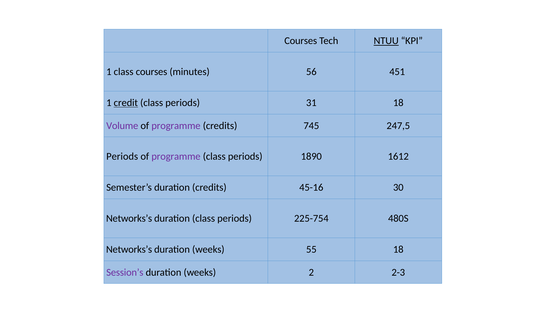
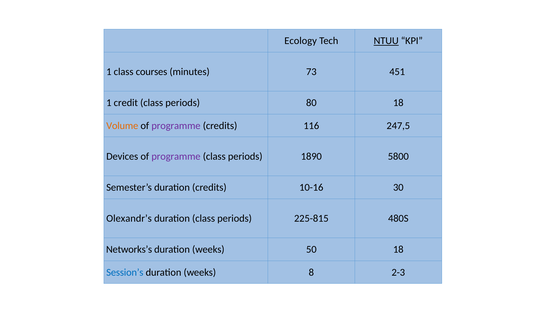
Courses: Courses -> Ecology (301, 41)
56: 56 -> 73 (311, 72)
credit underline: present -> none (126, 103)
31: 31 -> 80 (311, 103)
Volume colour: purple -> orange (122, 125)
745: 745 -> 116 (311, 125)
Periods: Periods -> Devices (122, 156)
1612: 1612 -> 5800 (398, 156)
45-16: 45-16 -> 10-16 (311, 187)
Networks’s: Networks’s -> Olexandr’s (129, 218)
225-754: 225-754 -> 225-815 (311, 218)
55: 55 -> 50 (311, 249)
Session’s colour: purple -> blue (125, 272)
2: 2 -> 8 (311, 272)
